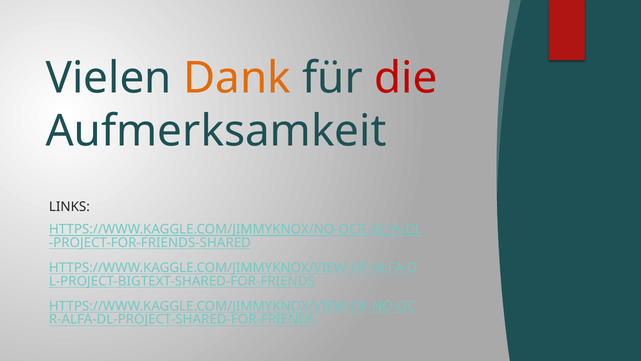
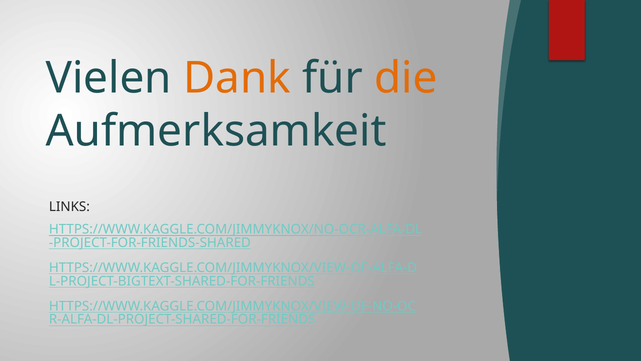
die colour: red -> orange (406, 78)
